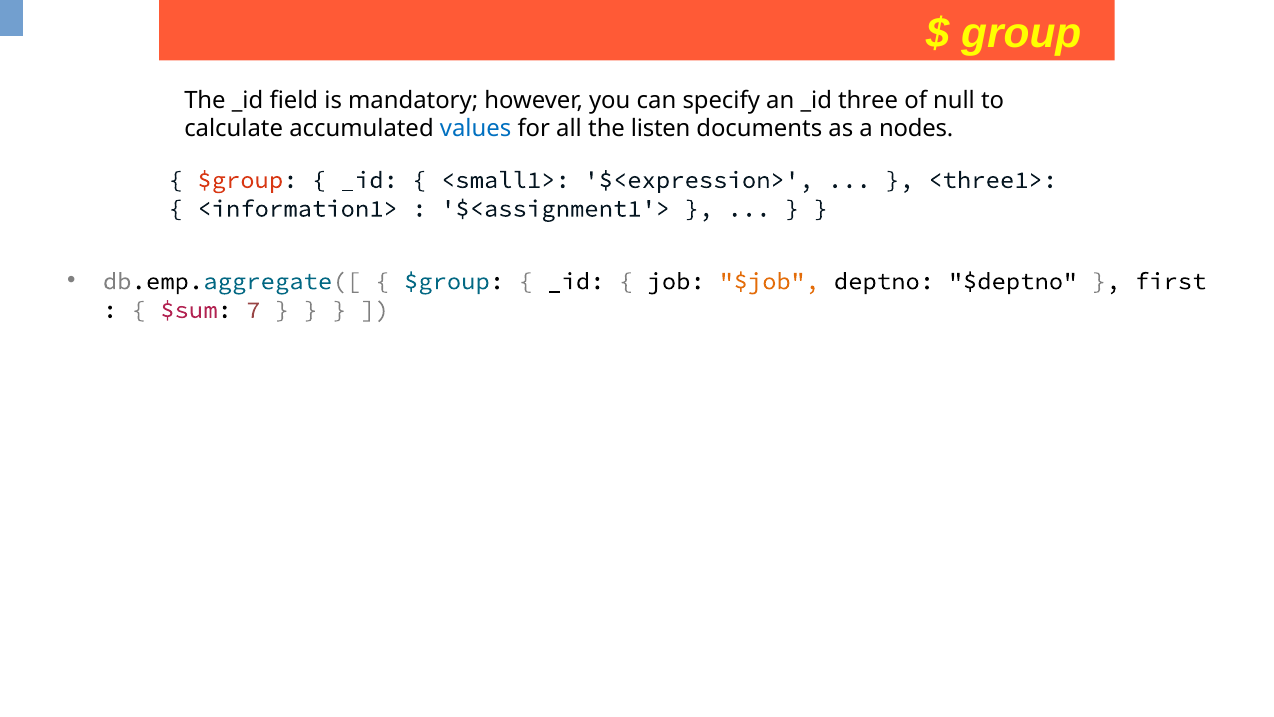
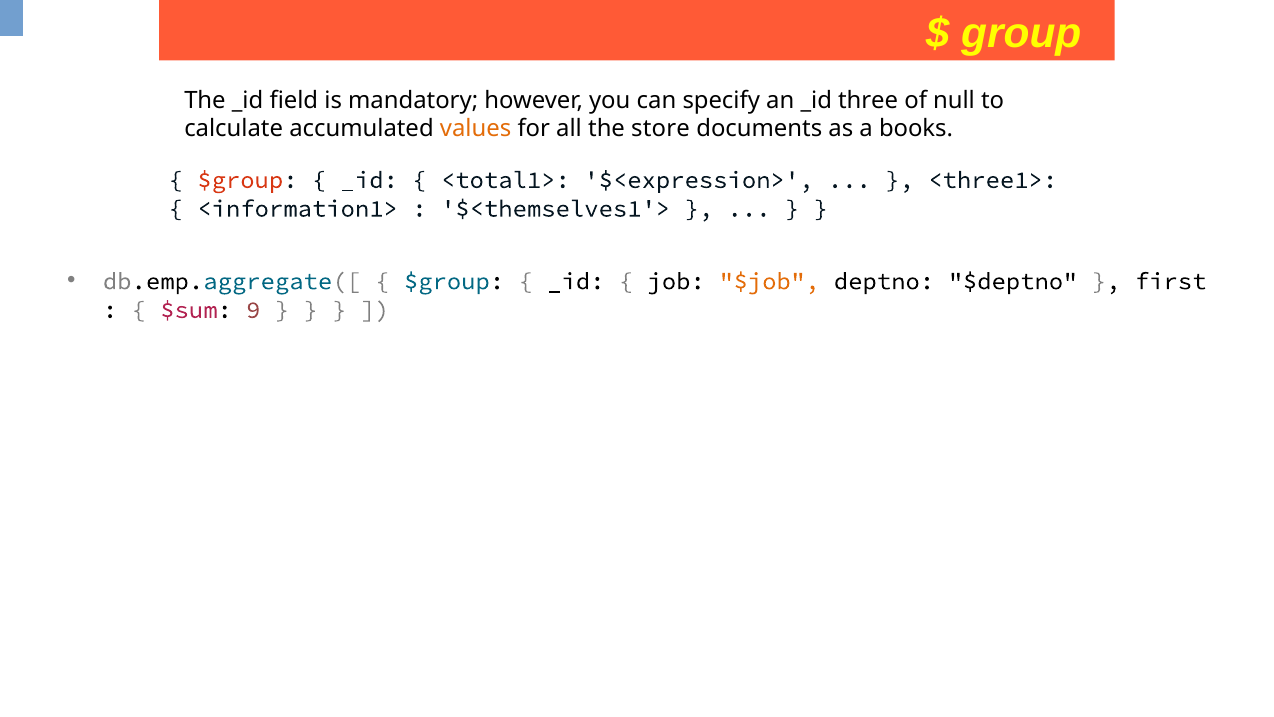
values colour: blue -> orange (476, 129)
listen: listen -> store (660, 129)
nodes: nodes -> books (916, 129)
<small1>: <small1> -> <total1> (505, 180)
$<assignment1'>: $<assignment1'> -> $<themselves1'> (556, 209)
7: 7 -> 9 (253, 310)
